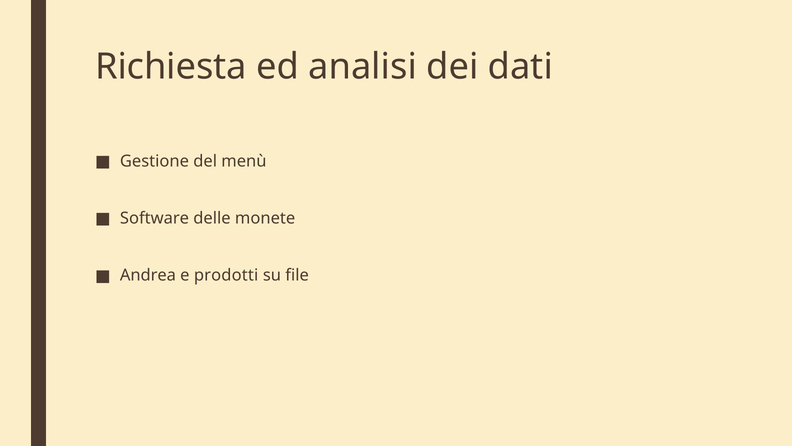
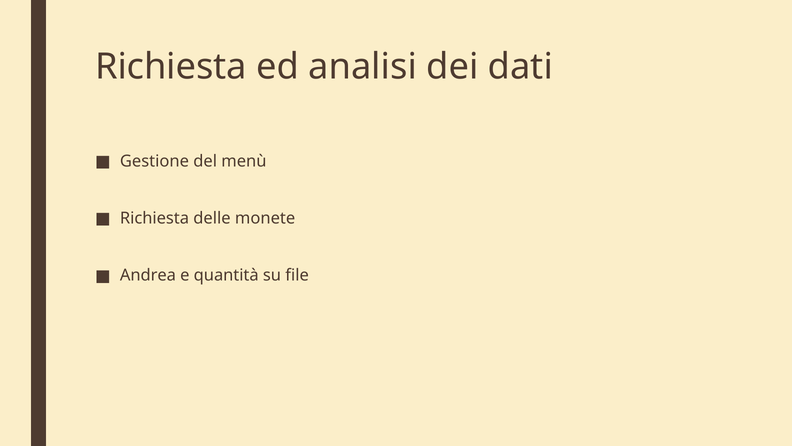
Software: Software -> Richiesta (155, 218)
prodotti: prodotti -> quantità (226, 275)
